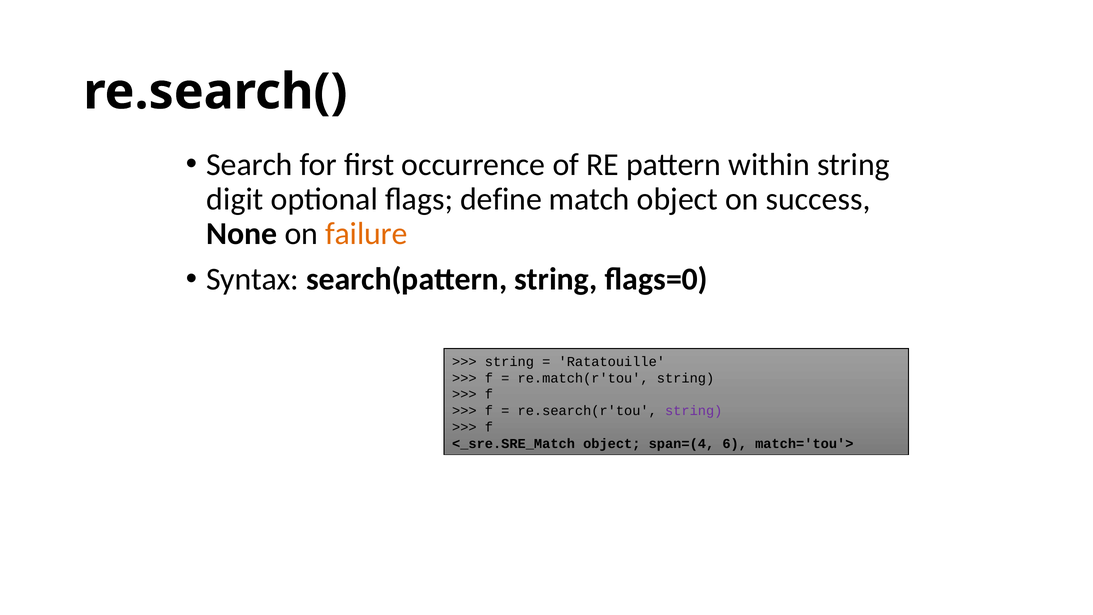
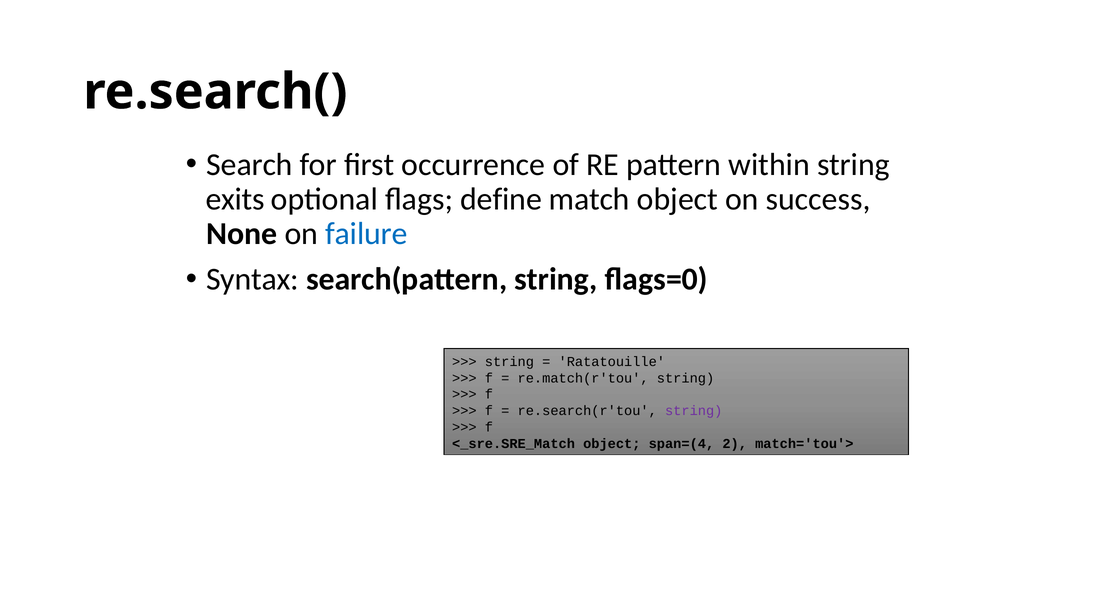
digit: digit -> exits (235, 199)
failure colour: orange -> blue (366, 233)
6: 6 -> 2 (735, 444)
